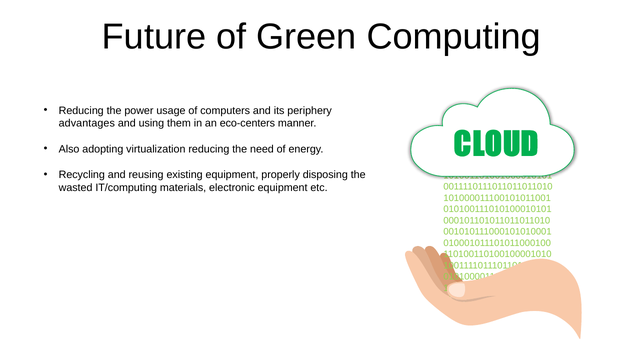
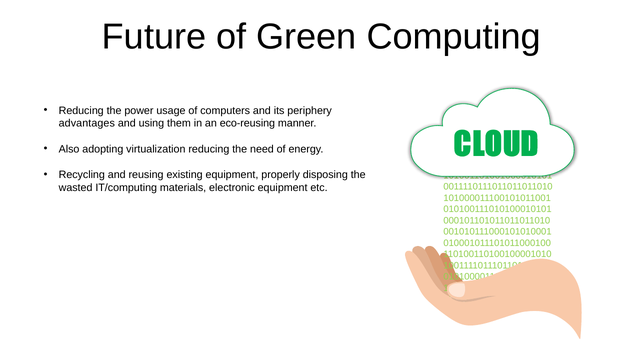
eco-centers: eco-centers -> eco-reusing (247, 123)
